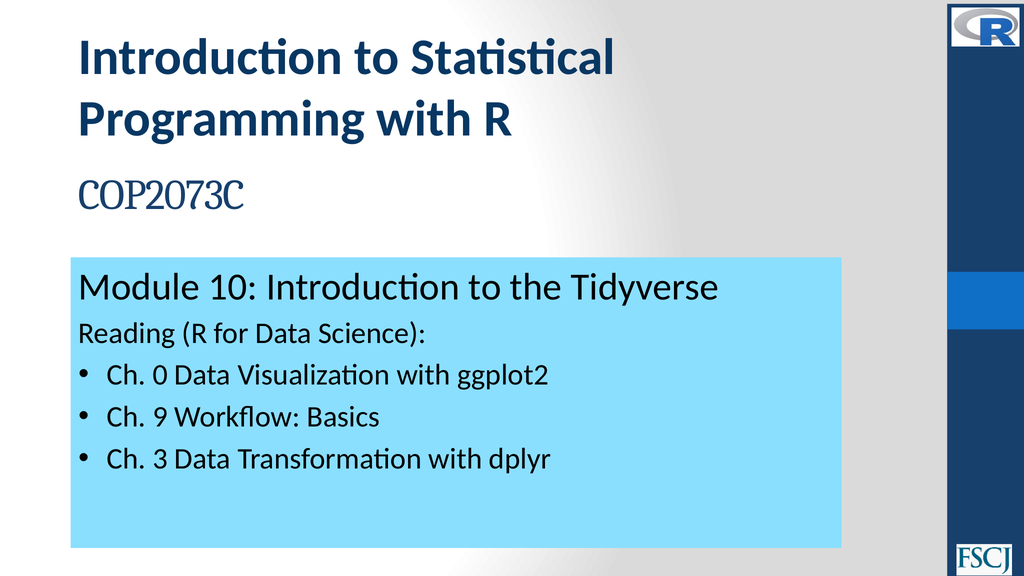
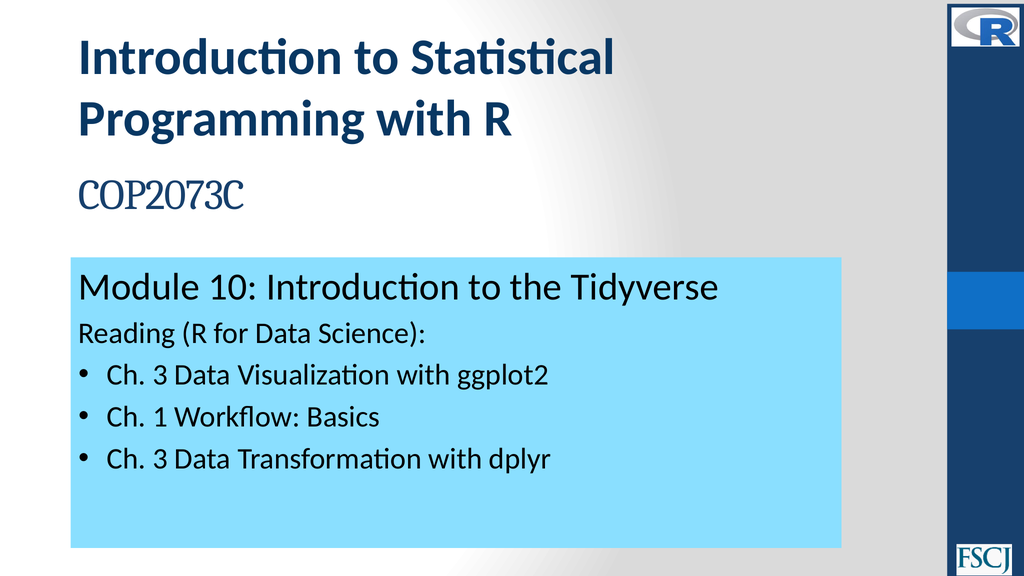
0: 0 -> 3 (160, 375)
9: 9 -> 1 (160, 417)
